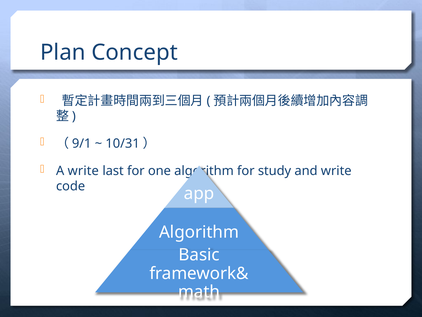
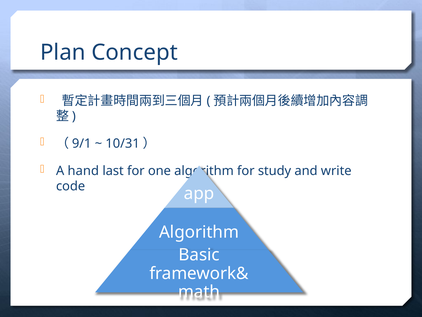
A write: write -> hand (83, 171)
